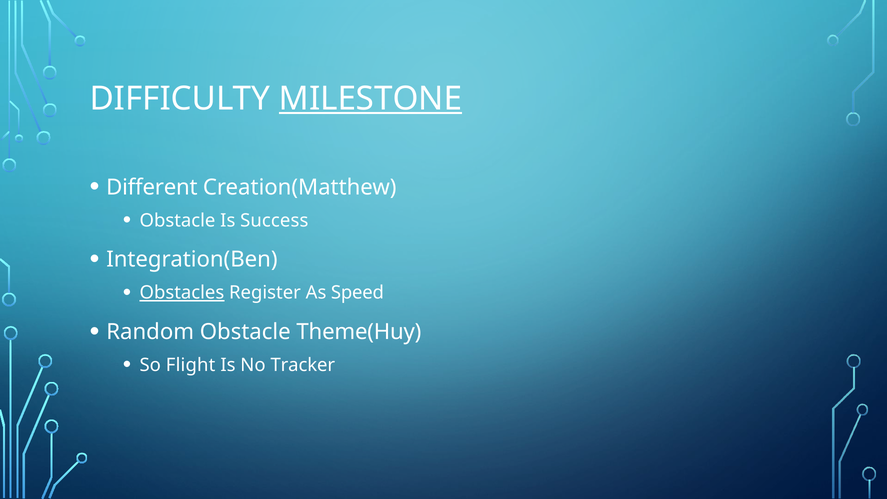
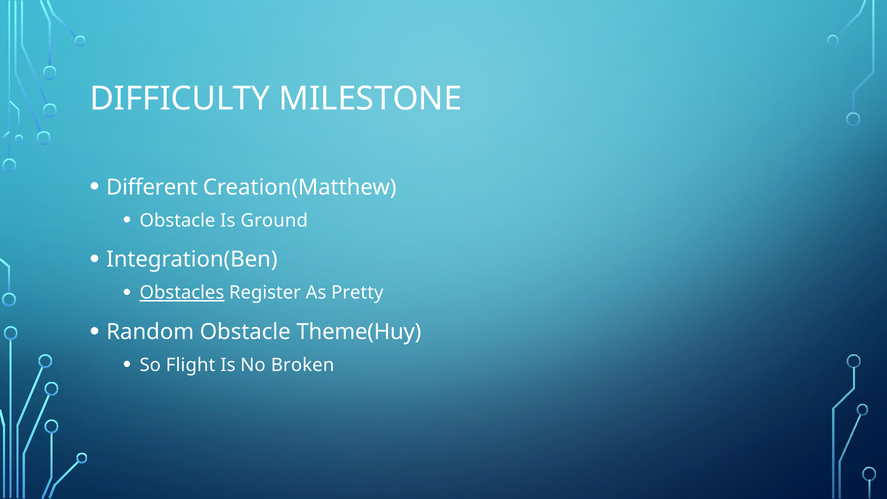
MILESTONE underline: present -> none (371, 99)
Success: Success -> Ground (274, 220)
Speed: Speed -> Pretty (357, 293)
Tracker: Tracker -> Broken (303, 365)
